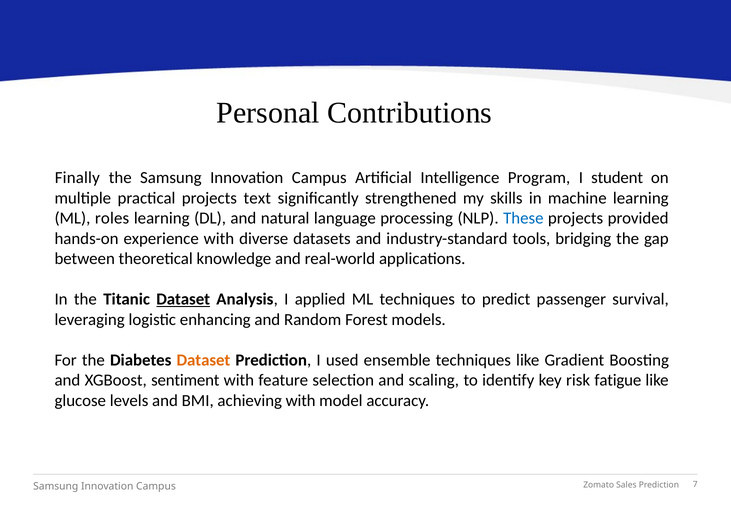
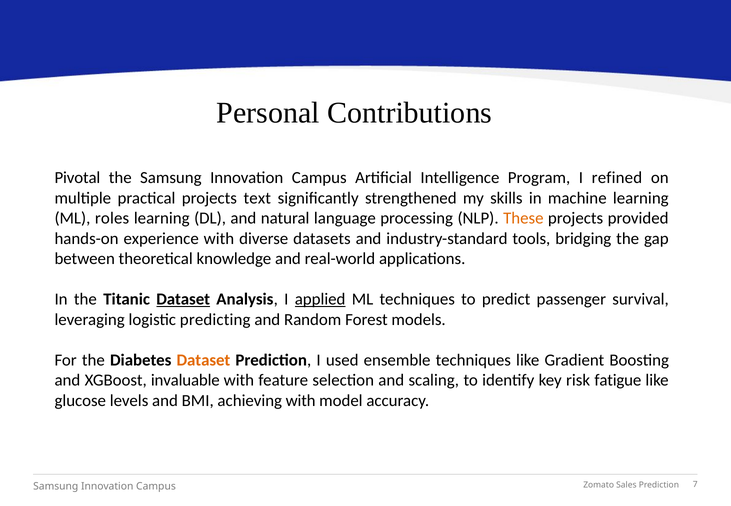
Finally: Finally -> Pivotal (77, 178)
student: student -> refined (617, 178)
These colour: blue -> orange (523, 218)
applied underline: none -> present (320, 299)
enhancing: enhancing -> predicting (215, 320)
sentiment: sentiment -> invaluable (185, 380)
